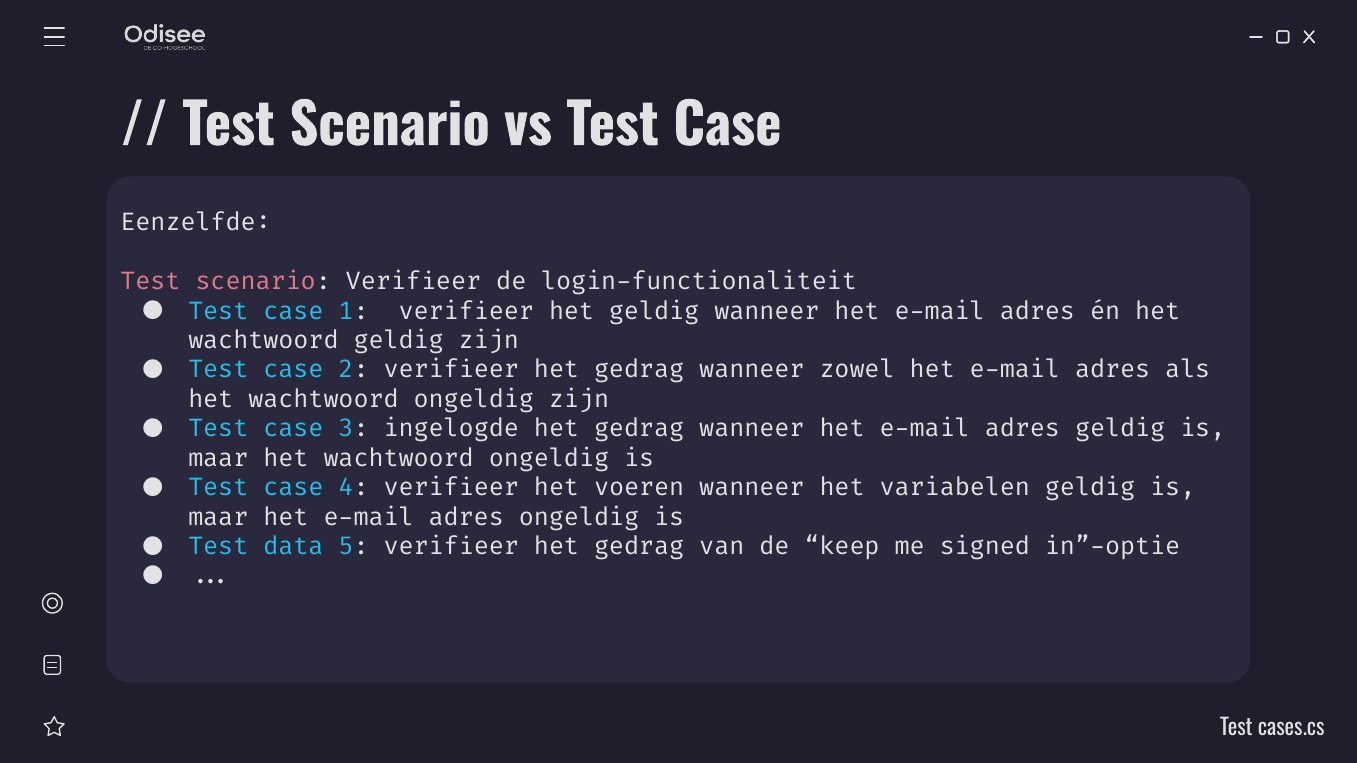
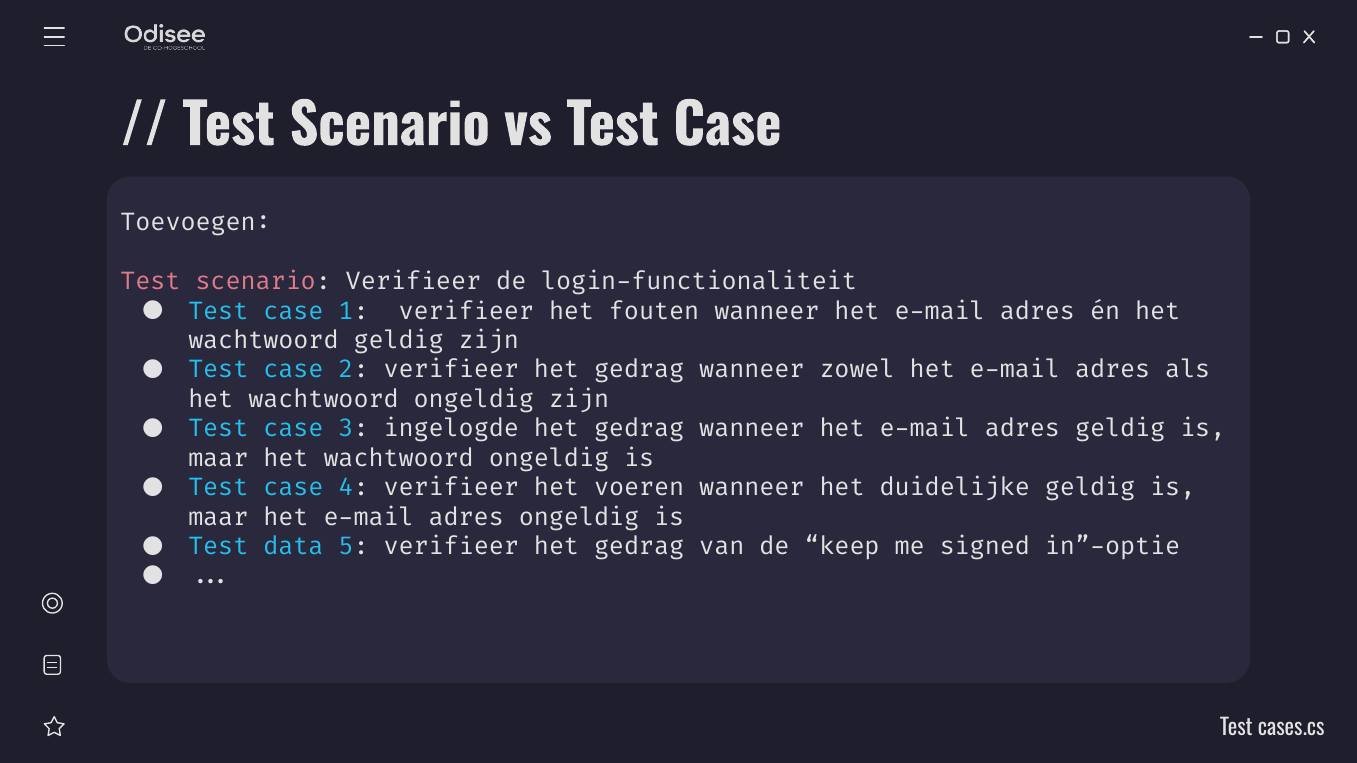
Eenzelfde: Eenzelfde -> Toevoegen (196, 223)
het geldig: geldig -> fouten (654, 311)
variabelen: variabelen -> duidelijke (955, 488)
